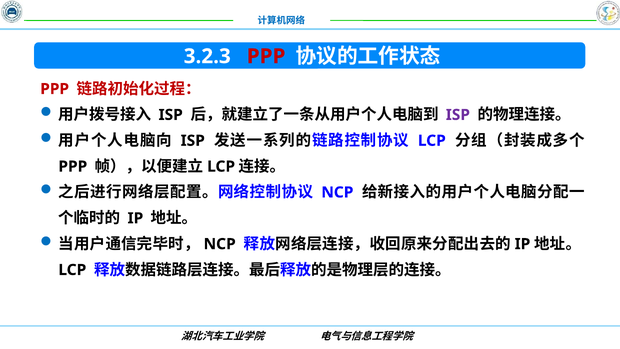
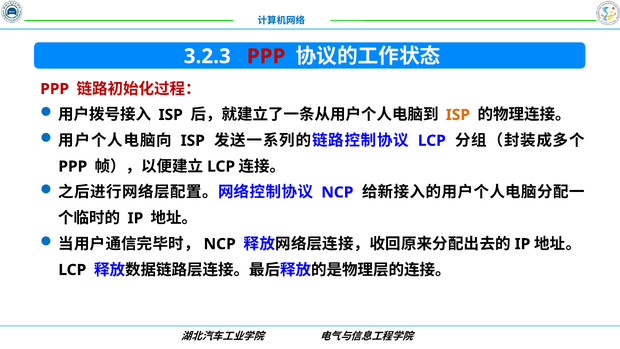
ISP colour: purple -> orange (458, 115)
